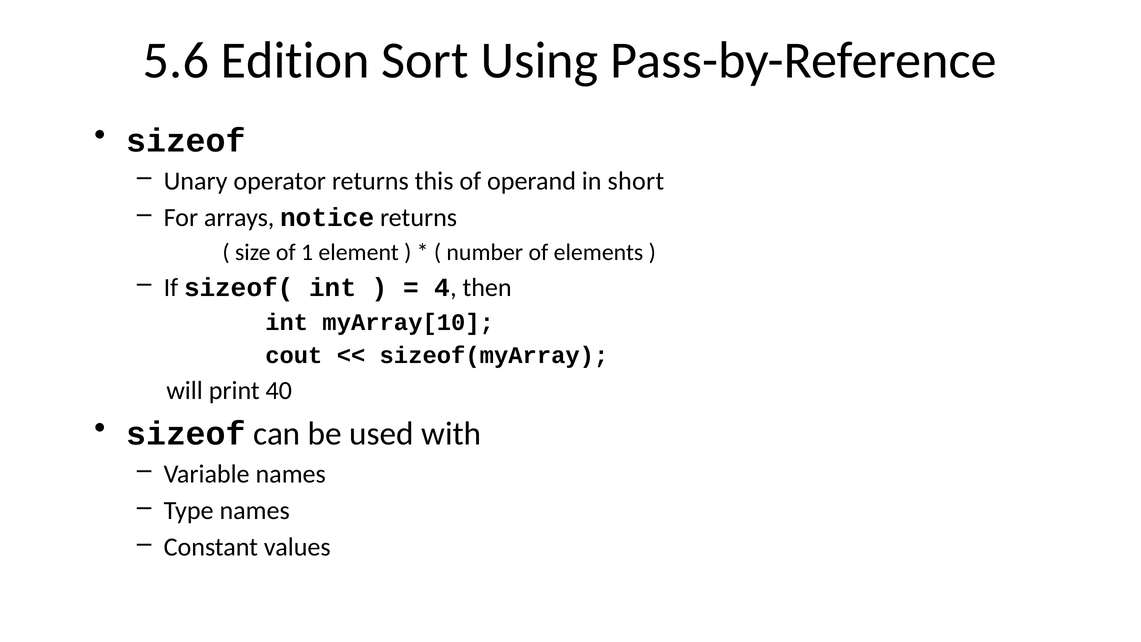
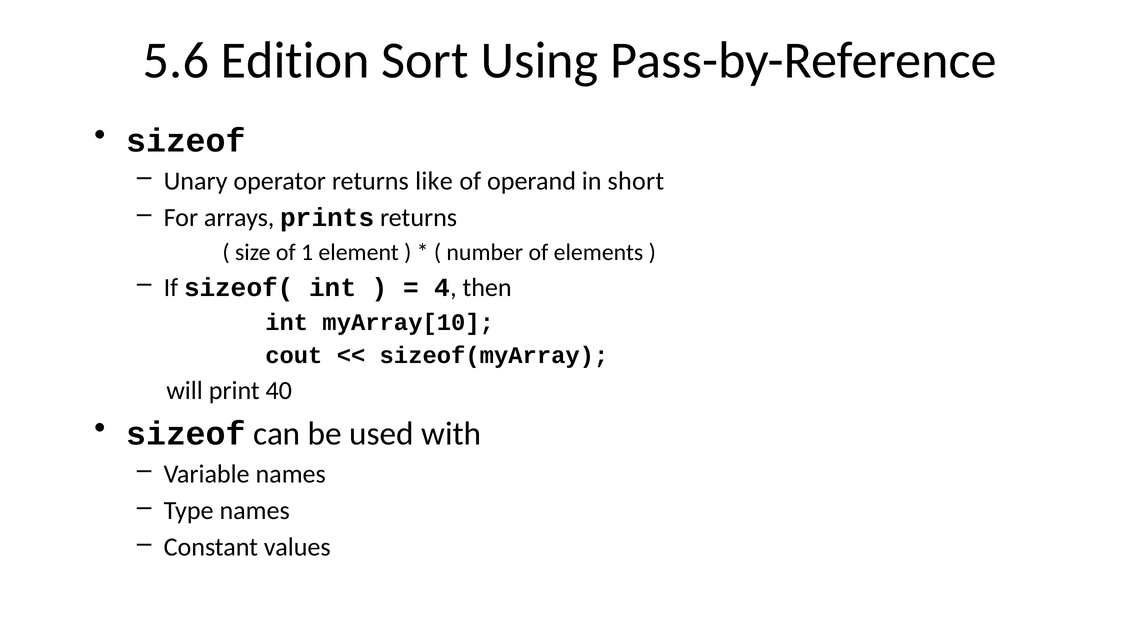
this: this -> like (434, 181)
notice: notice -> prints (327, 218)
